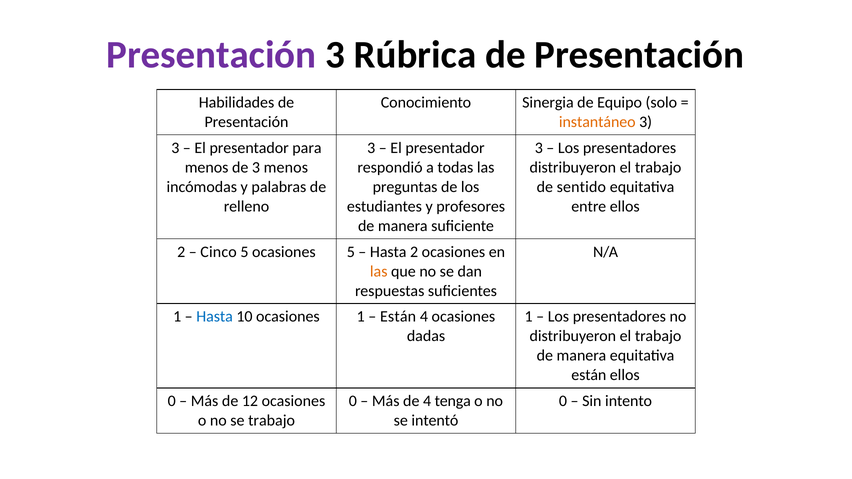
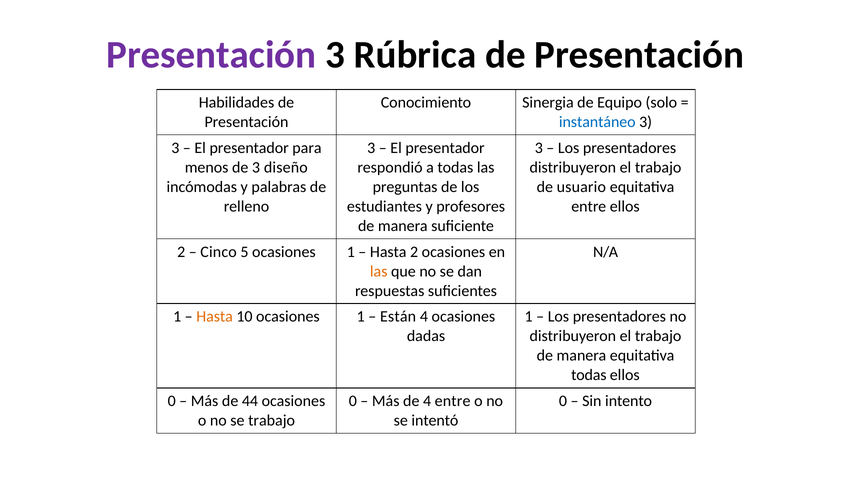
instantáneo colour: orange -> blue (597, 122)
3 menos: menos -> diseño (286, 168)
sentido: sentido -> usuario (581, 187)
5 ocasiones 5: 5 -> 1 (351, 252)
Hasta colour: blue -> orange (215, 317)
están: están -> todas (589, 375)
12: 12 -> 44 (250, 401)
4 tenga: tenga -> entre (453, 401)
